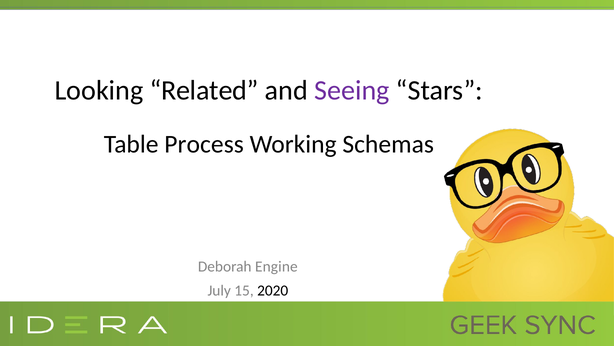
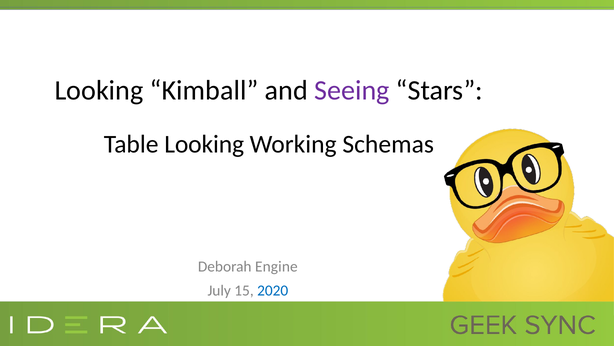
Related: Related -> Kimball (204, 90)
Table Process: Process -> Looking (204, 144)
2020 colour: black -> blue (273, 290)
